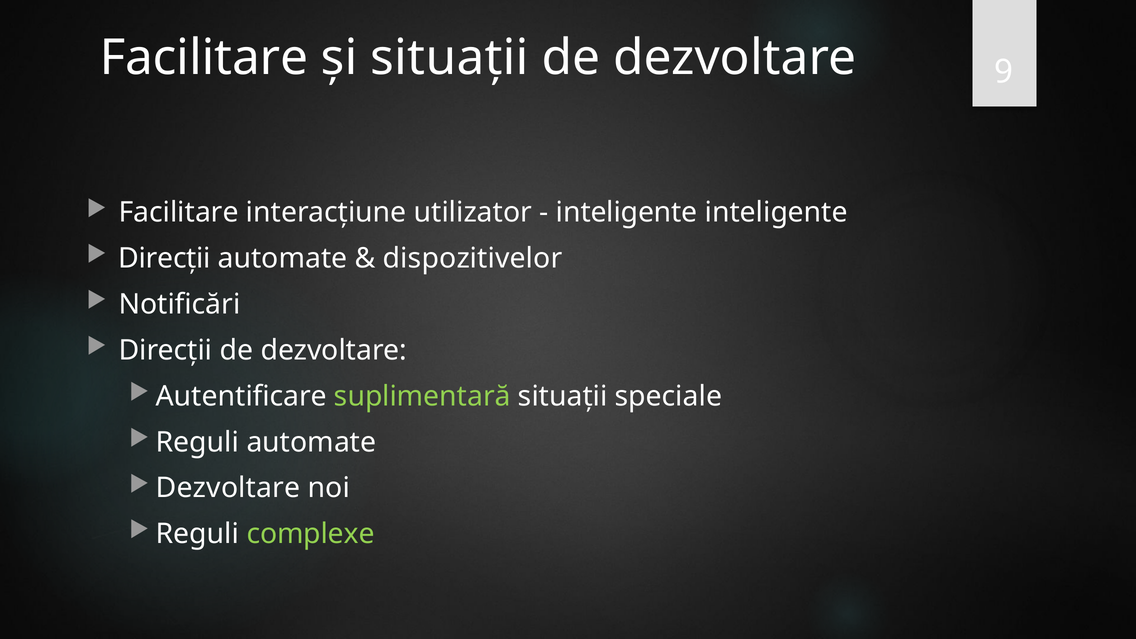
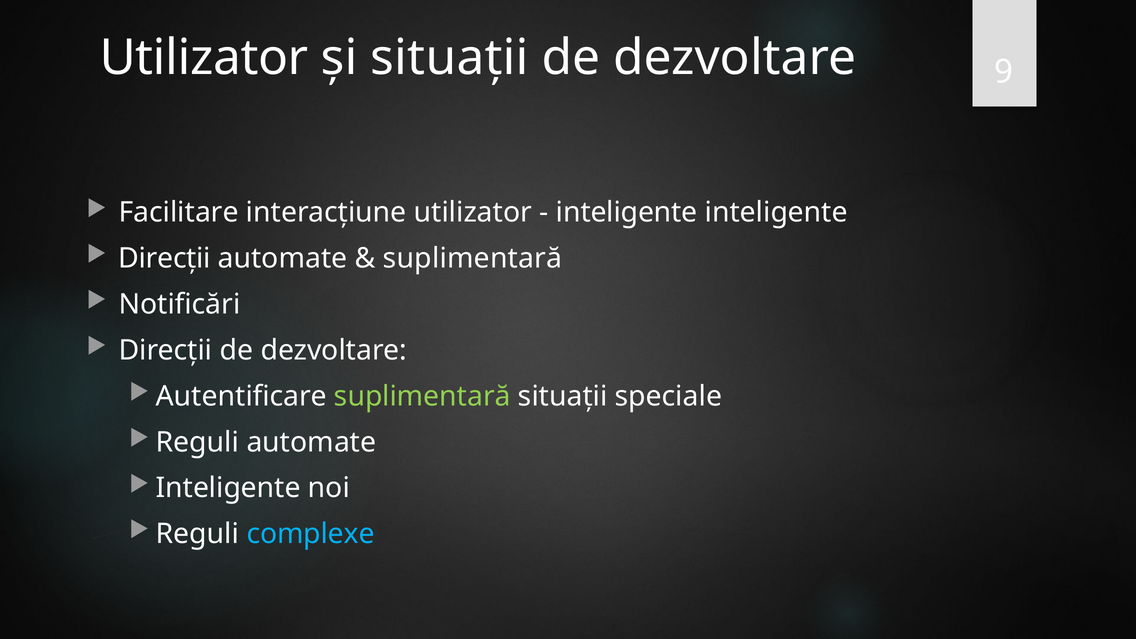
Facilitare: Facilitare -> Utilizator (204, 58)
dispozitivelor: dispozitivelor -> suplimentară (473, 258)
Dezvoltare: Dezvoltare -> Inteligente (228, 488)
complexe colour: light green -> light blue (311, 534)
